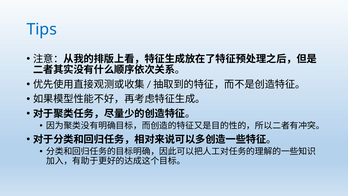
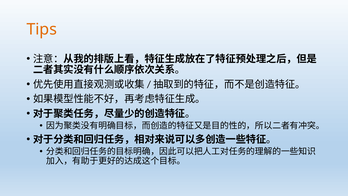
Tips colour: blue -> orange (42, 29)
